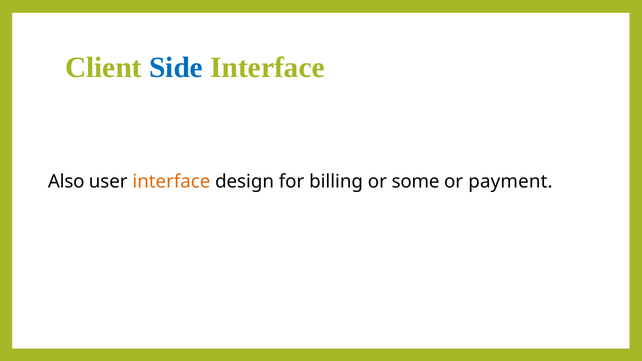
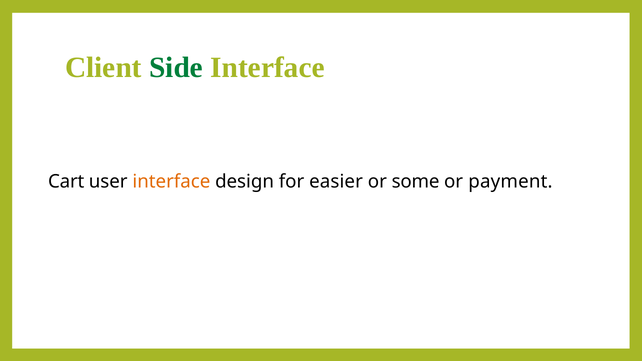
Side colour: blue -> green (176, 68)
Also: Also -> Cart (66, 182)
billing: billing -> easier (336, 182)
